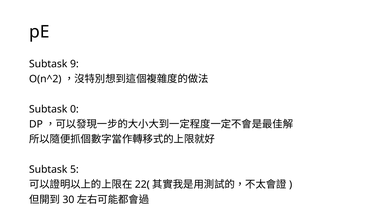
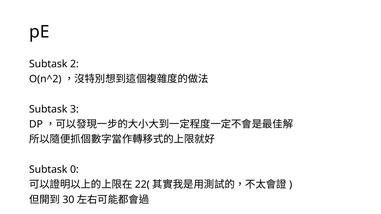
9: 9 -> 2 (74, 64)
0: 0 -> 3 (74, 109)
5: 5 -> 0 (74, 170)
